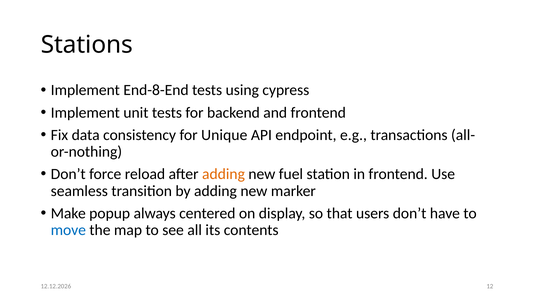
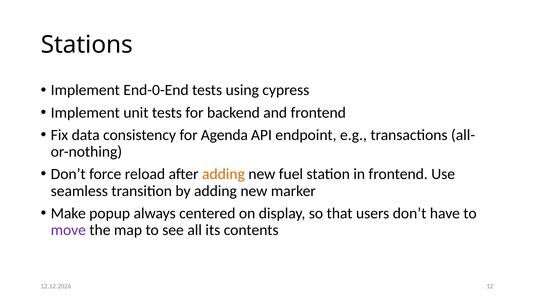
End-8-End: End-8-End -> End-0-End (156, 90)
Unique: Unique -> Agenda (224, 135)
move colour: blue -> purple (68, 230)
